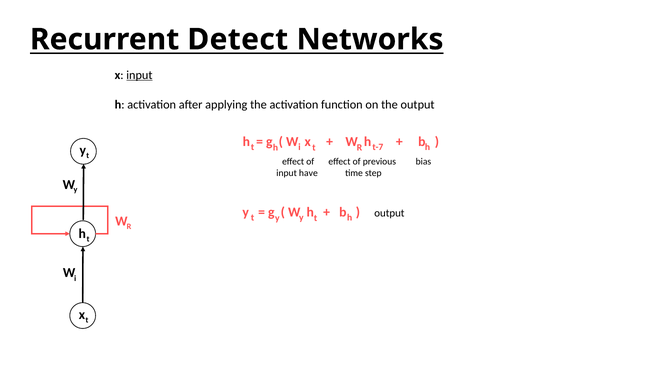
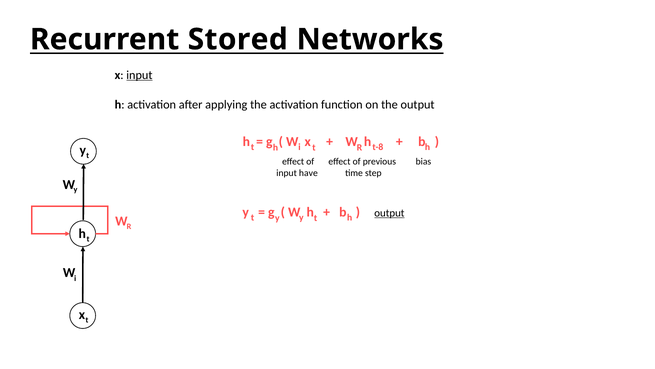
Detect: Detect -> Stored (238, 39)
t-7: t-7 -> t-8 (378, 147)
output underline: none -> present (389, 213)
